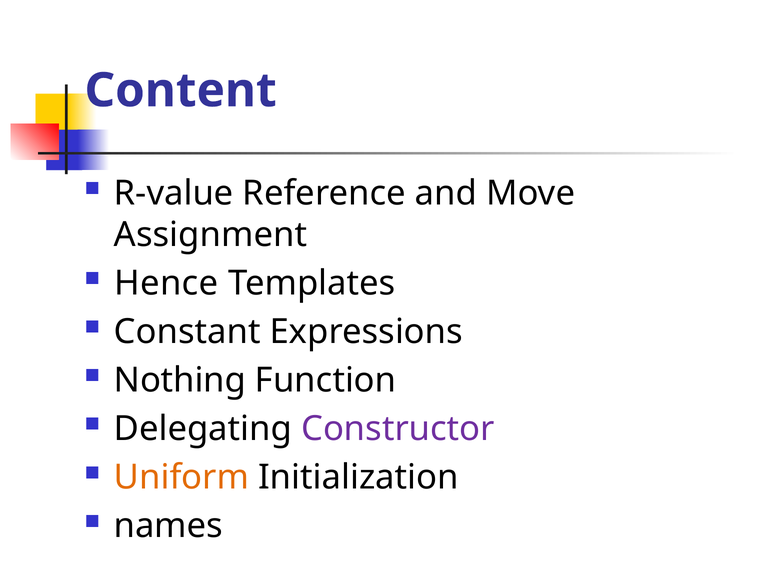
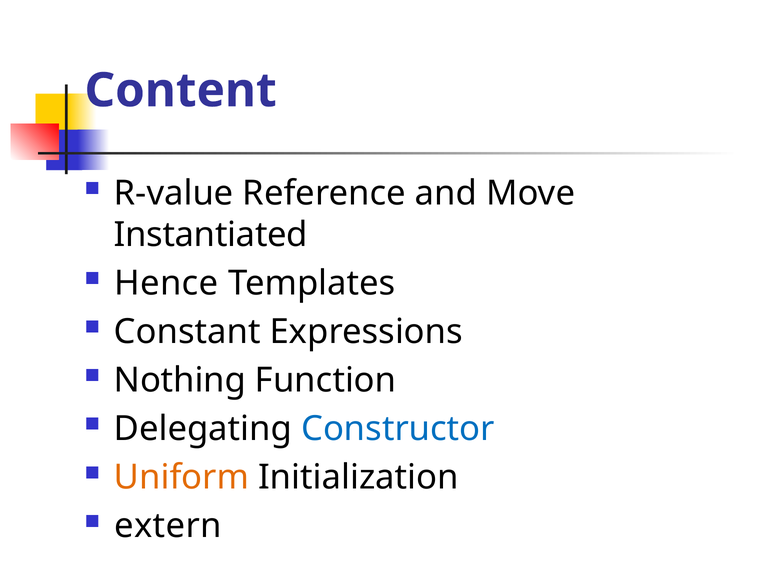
Assignment: Assignment -> Instantiated (211, 235)
Constructor colour: purple -> blue (398, 429)
names: names -> extern (168, 526)
